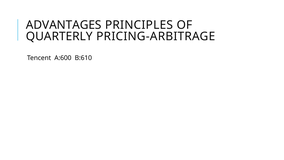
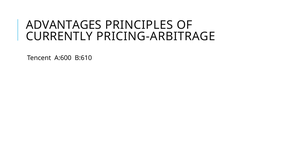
QUARTERLY: QUARTERLY -> CURRENTLY (59, 36)
